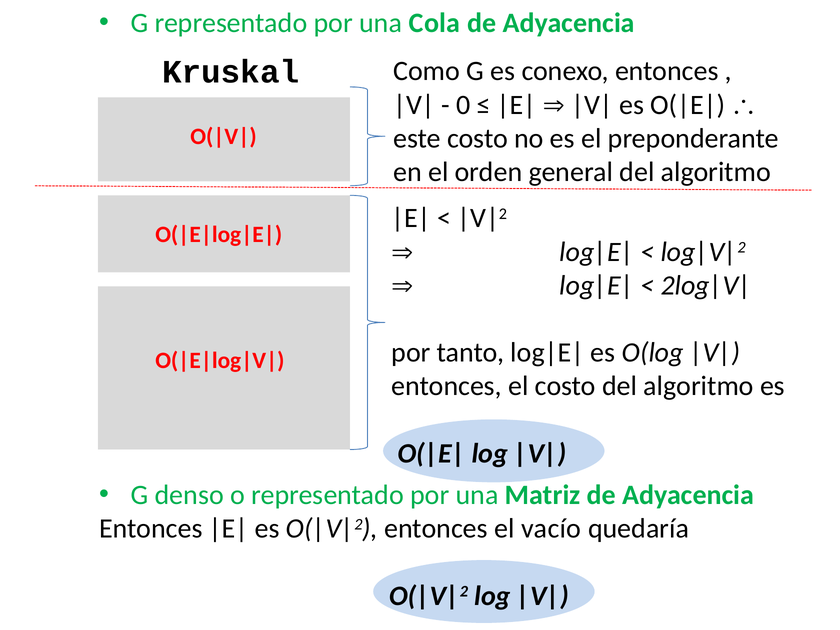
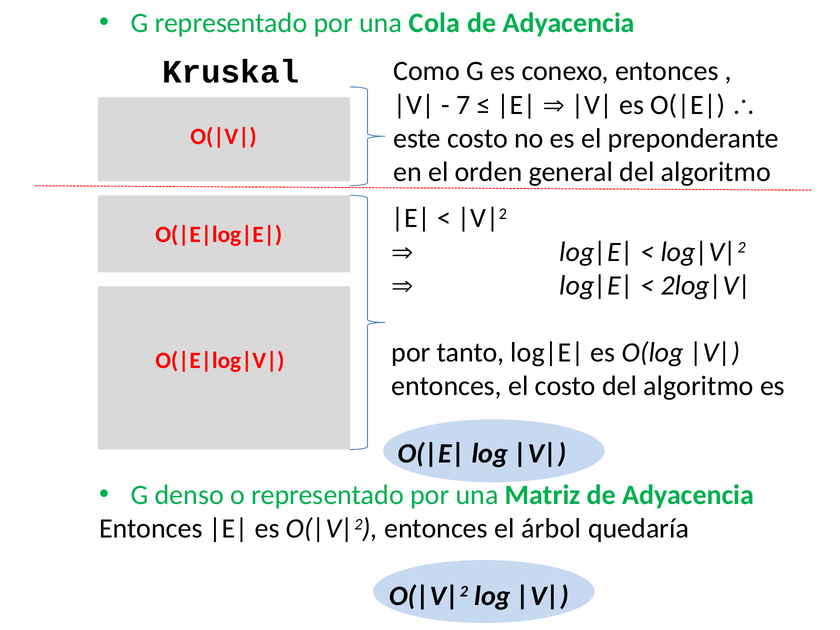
0: 0 -> 7 (463, 105)
vacío: vacío -> árbol (551, 529)
